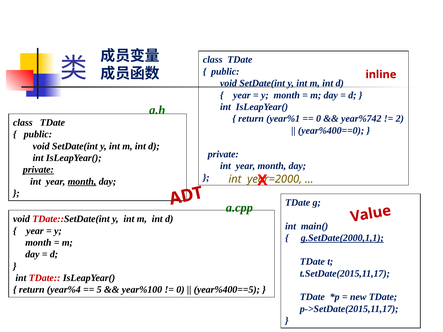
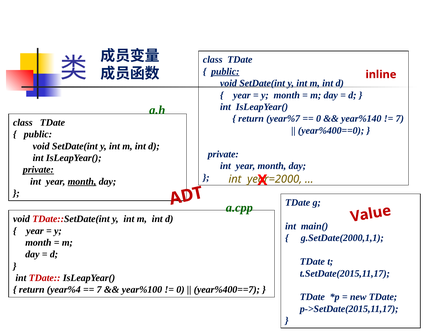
public underline: none -> present (225, 72)
year%1: year%1 -> year%7 (283, 119)
year%742: year%742 -> year%140 (361, 119)
2: 2 -> 7 (400, 119)
g.SetDate(2000,1,1 underline: present -> none (342, 238)
5: 5 -> 7 (99, 290)
year%400==5: year%400==5 -> year%400==7 (227, 290)
